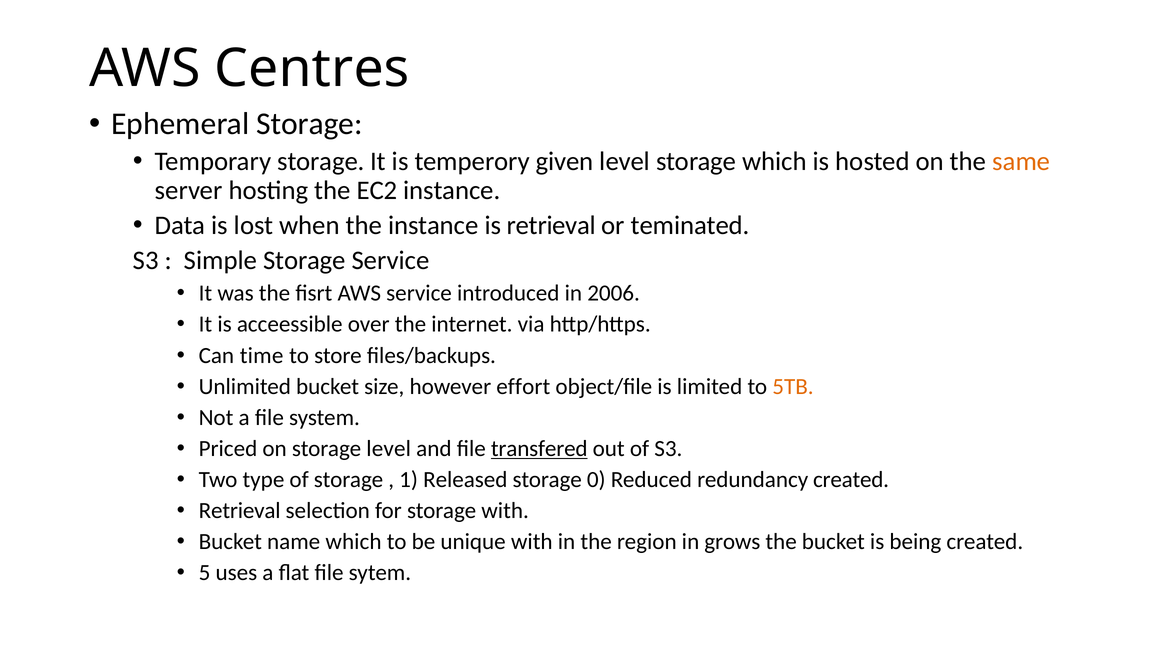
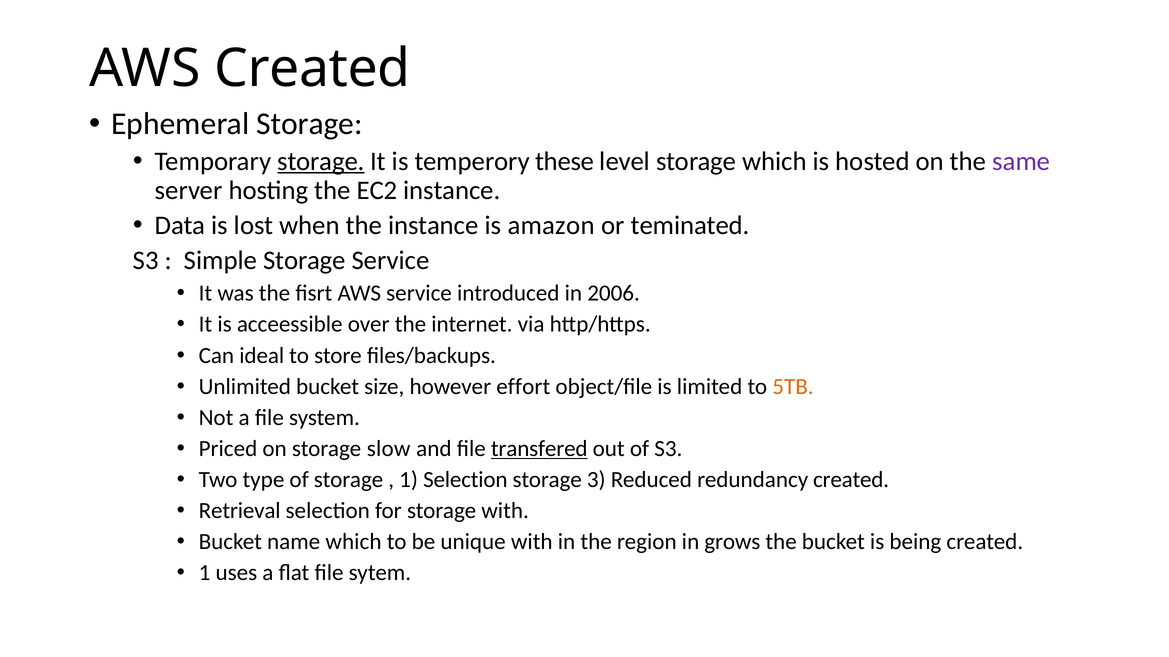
AWS Centres: Centres -> Created (312, 69)
storage underline: none -> present (321, 162)
given: given -> these (565, 162)
same colour: orange -> purple (1021, 162)
is retrieval: retrieval -> amazon (551, 225)
time: time -> ideal (262, 356)
storage level: level -> slow (389, 449)
1 Released: Released -> Selection (465, 480)
0: 0 -> 3 (596, 480)
5: 5 -> 1 (205, 573)
